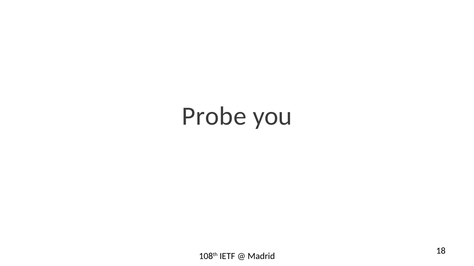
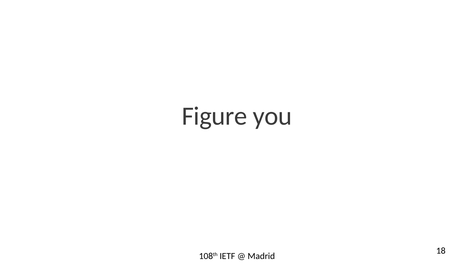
Probe: Probe -> Figure (214, 116)
